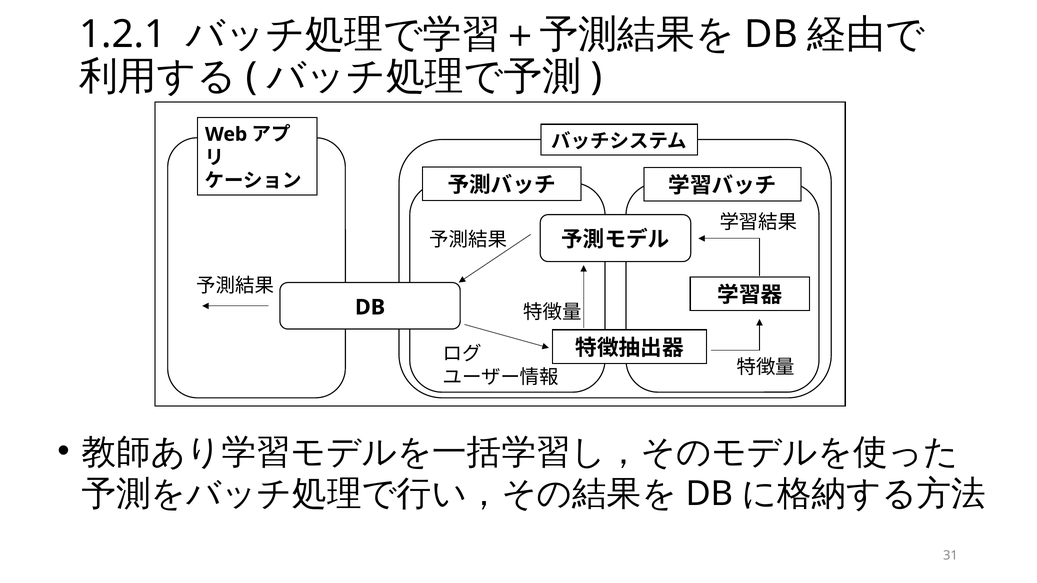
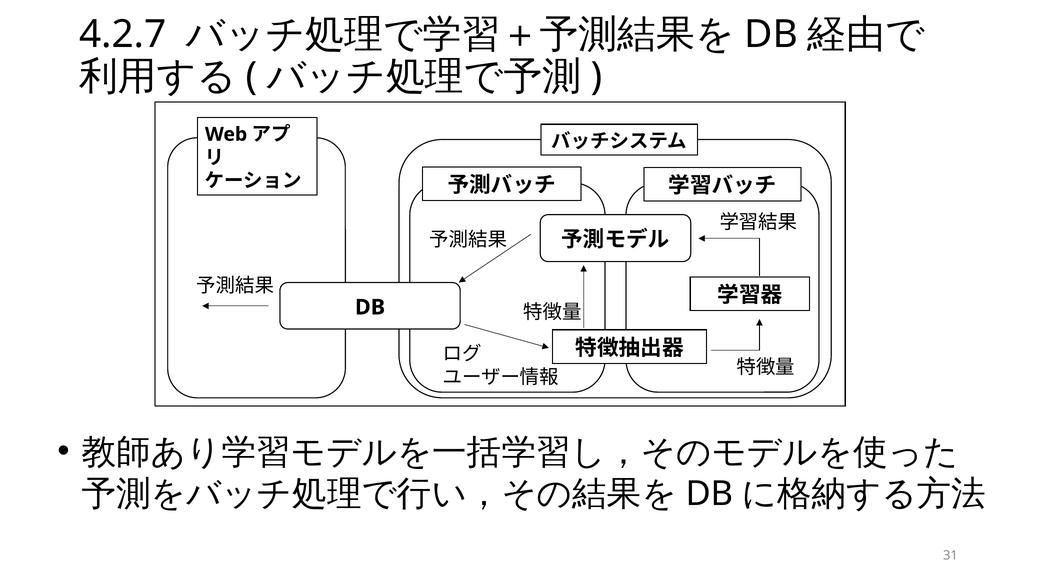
1.2.1: 1.2.1 -> 4.2.7 (123, 35)
